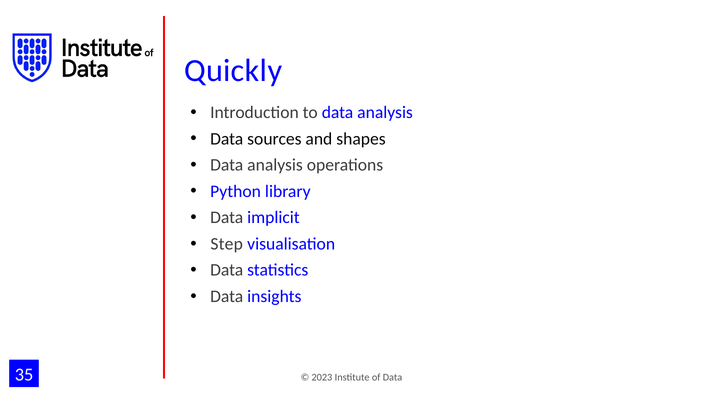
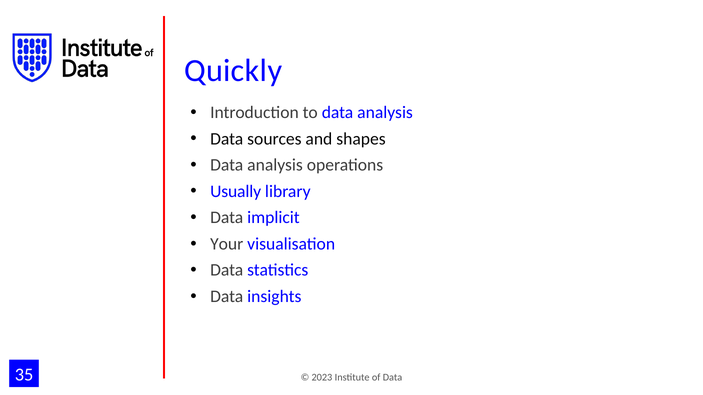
Python: Python -> Usually (236, 192)
Step: Step -> Your (227, 244)
